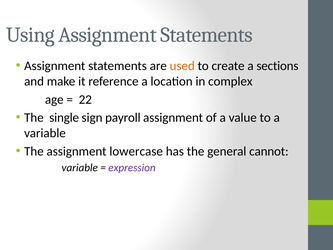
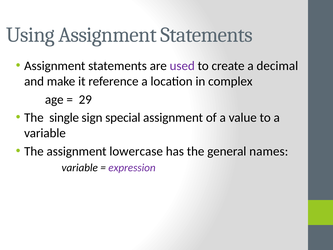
used colour: orange -> purple (182, 66)
sections: sections -> decimal (277, 66)
22: 22 -> 29 (85, 99)
payroll: payroll -> special (123, 118)
cannot: cannot -> names (269, 151)
